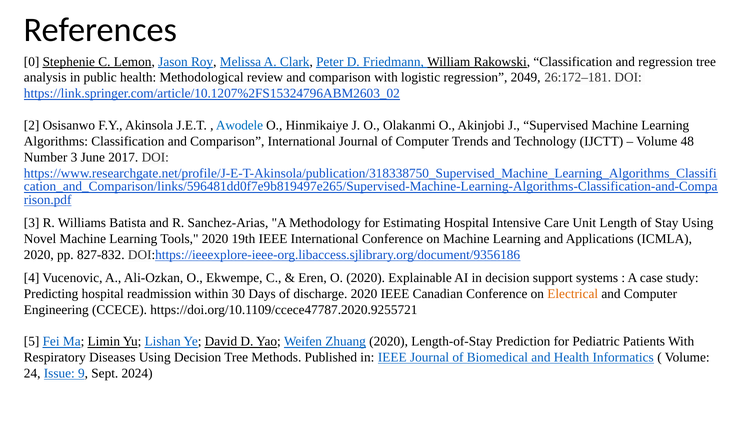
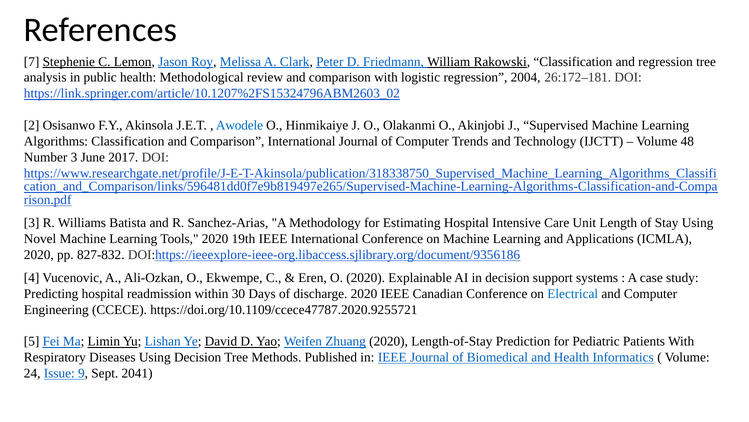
0: 0 -> 7 (32, 62)
2049: 2049 -> 2004 (526, 77)
Electrical colour: orange -> blue (573, 293)
2024: 2024 -> 2041 (137, 373)
